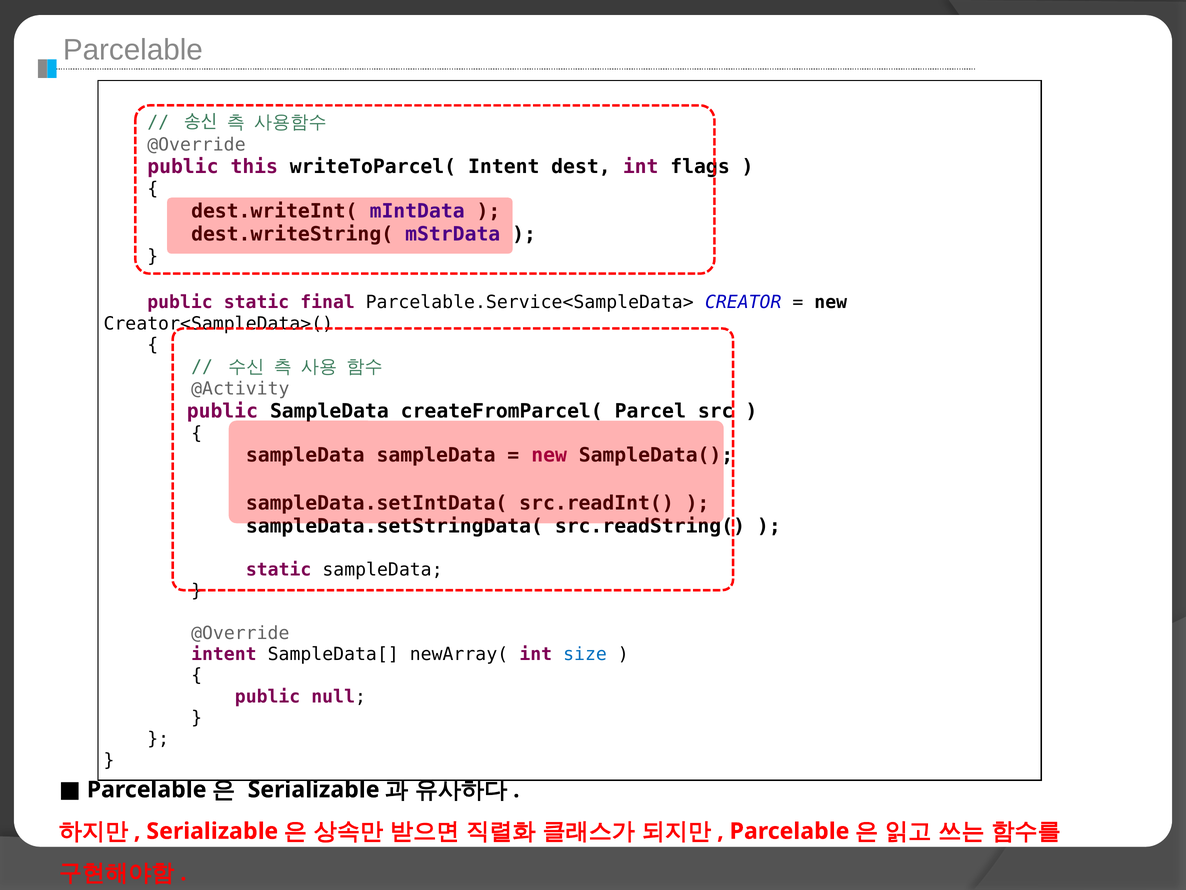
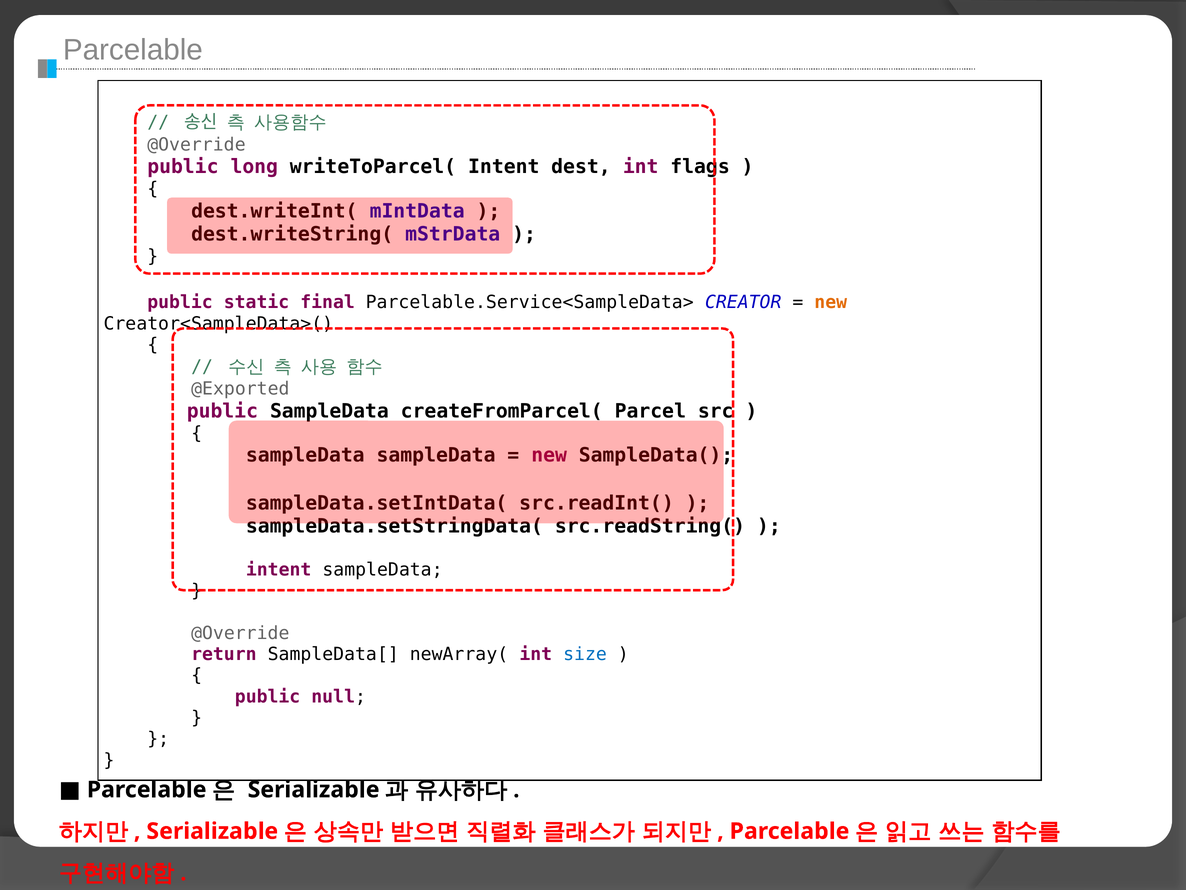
this: this -> long (254, 167)
new colour: black -> orange (831, 302)
@Activity: @Activity -> @Exported (240, 389)
static: static -> intent (279, 569)
intent: intent -> return (224, 654)
